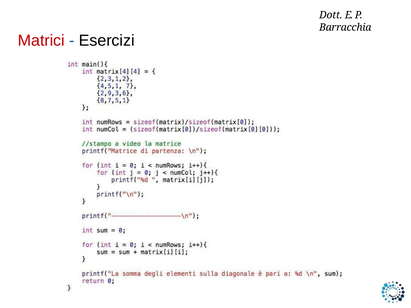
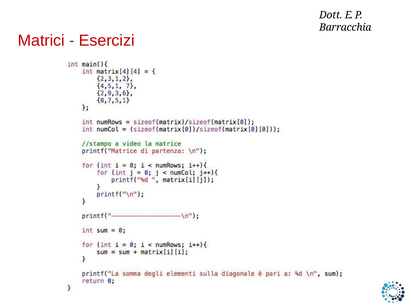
Esercizi colour: black -> red (107, 41)
